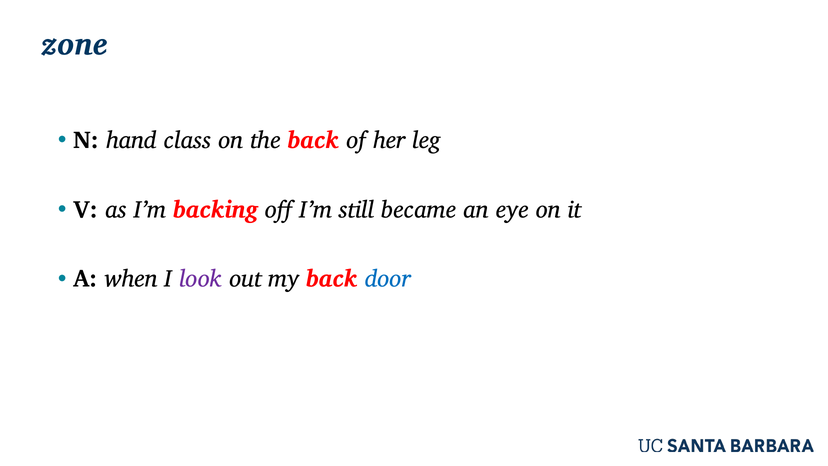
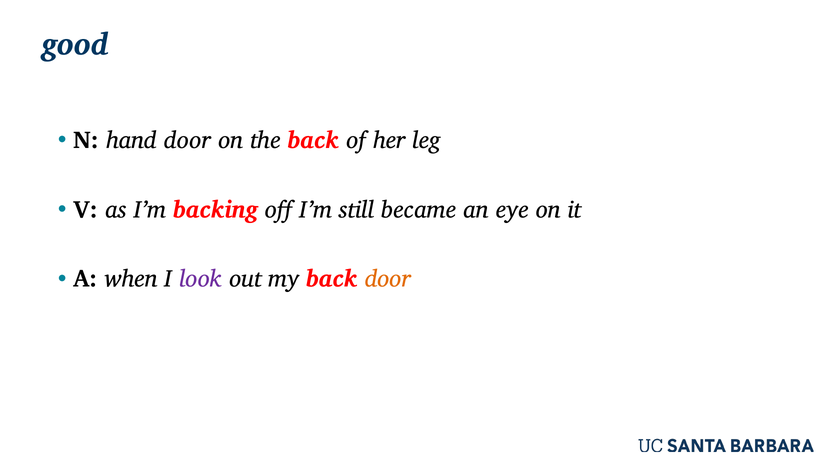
zone: zone -> good (75, 44)
hand class: class -> door (187, 140)
door colour: blue -> orange (388, 279)
